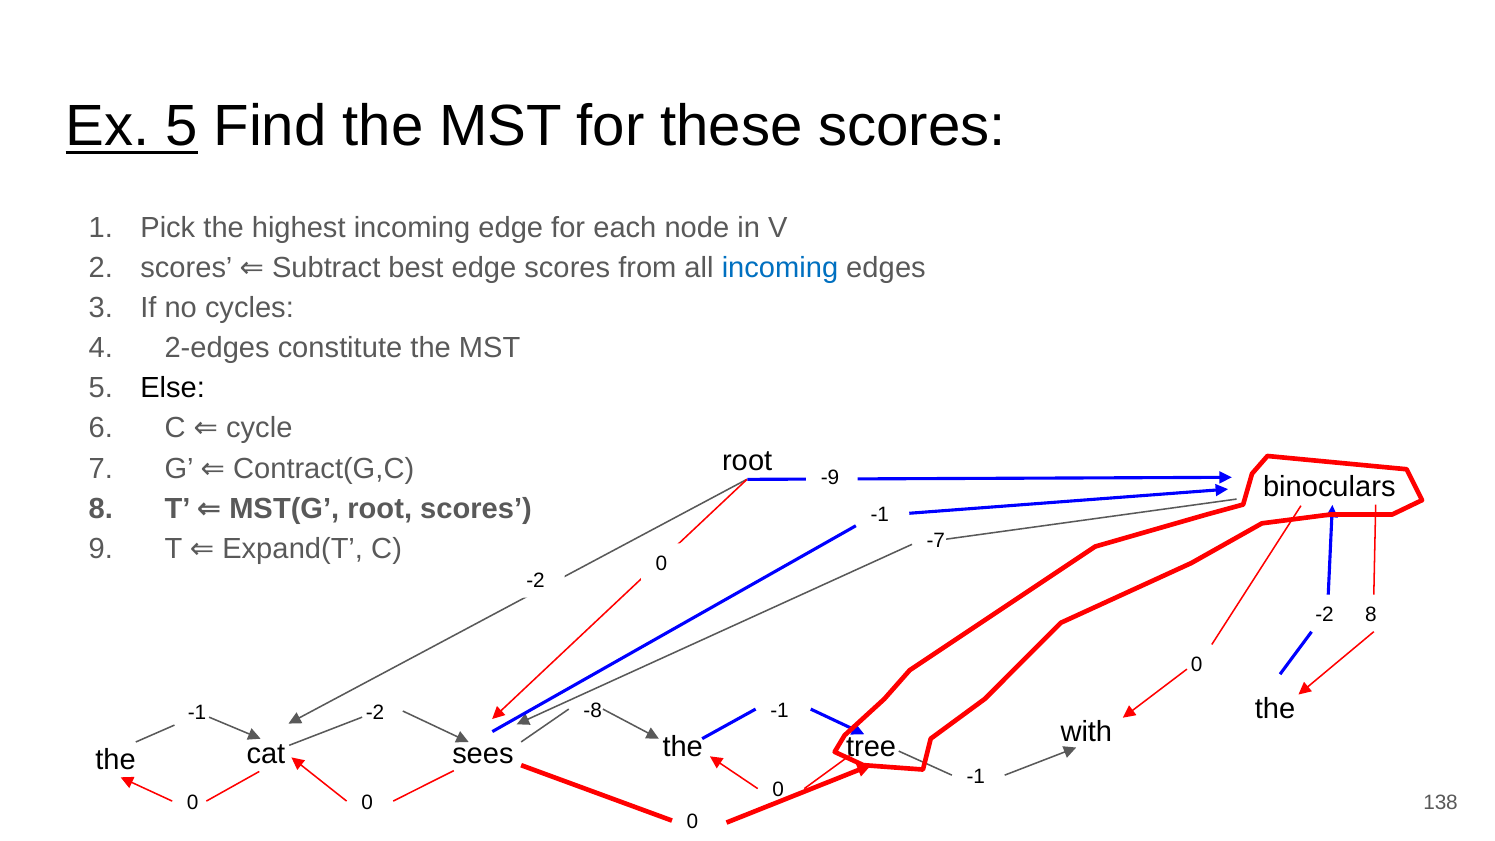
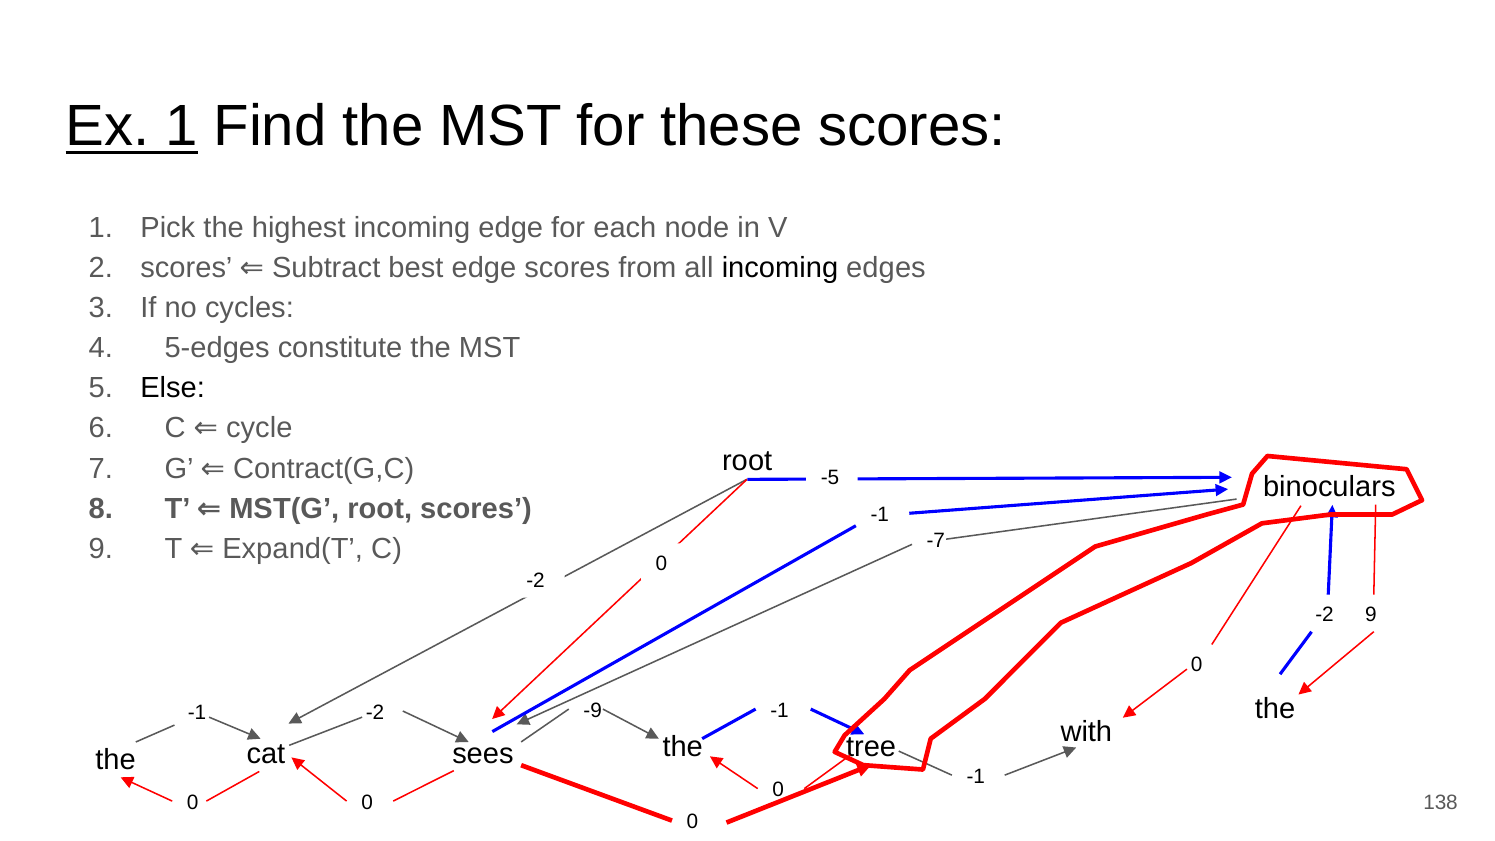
Ex 5: 5 -> 1 (182, 127)
incoming colour: blue -> black (780, 268)
2-edges: 2-edges -> 5-edges (217, 348)
-9: -9 -> -5 (830, 477)
-2 8: 8 -> 9 (1371, 615)
-8: -8 -> -9 (593, 711)
